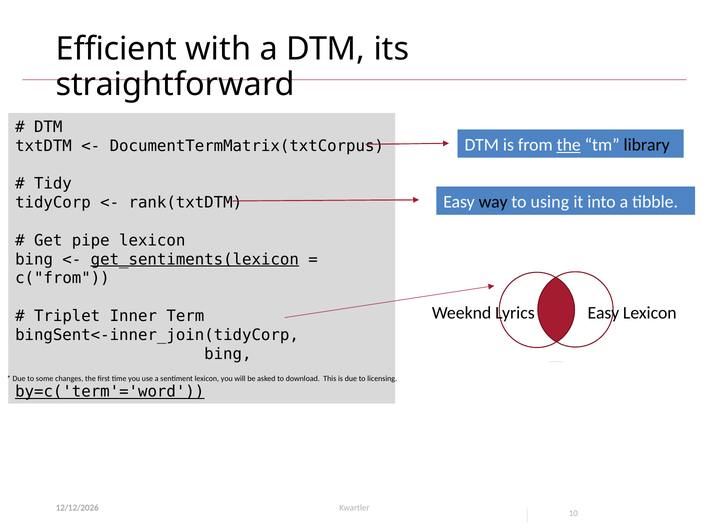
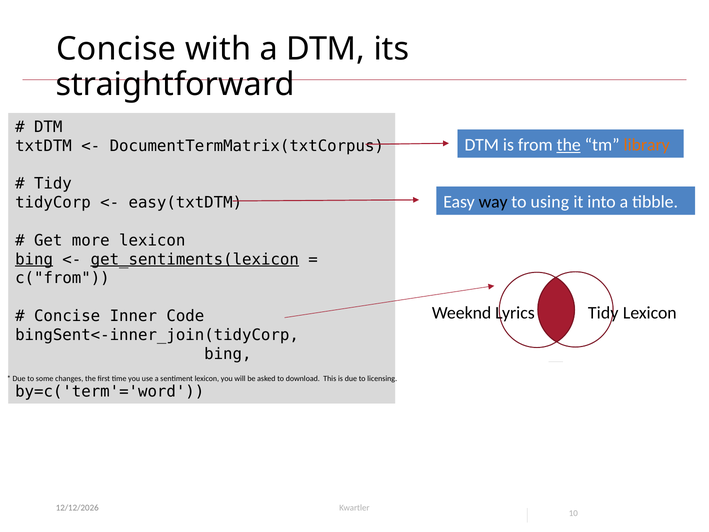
Efficient: Efficient -> Concise (116, 49)
library colour: black -> orange (647, 145)
rank(txtDTM: rank(txtDTM -> easy(txtDTM (185, 203)
pipe: pipe -> more (91, 240)
bing underline: none -> present (34, 259)
Lyrics Easy: Easy -> Tidy (603, 313)
Triplet: Triplet -> Concise (67, 316)
Term: Term -> Code (185, 316)
by=c('term'='word underline: present -> none (110, 392)
